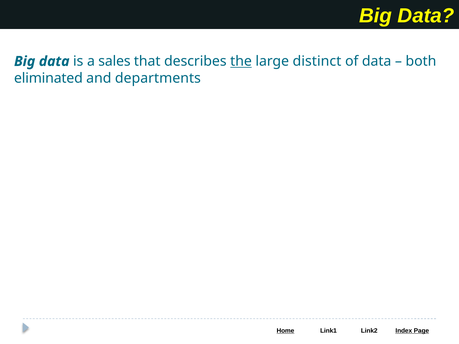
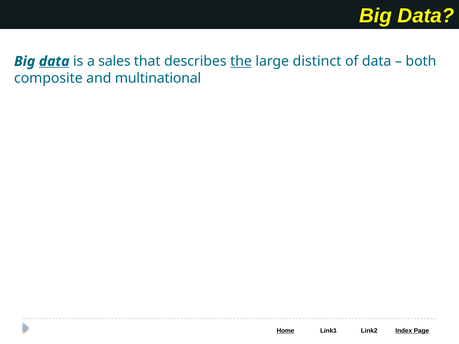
data underline: none -> present (54, 61)
eliminated: eliminated -> composite (48, 78)
departments: departments -> multinational (158, 78)
